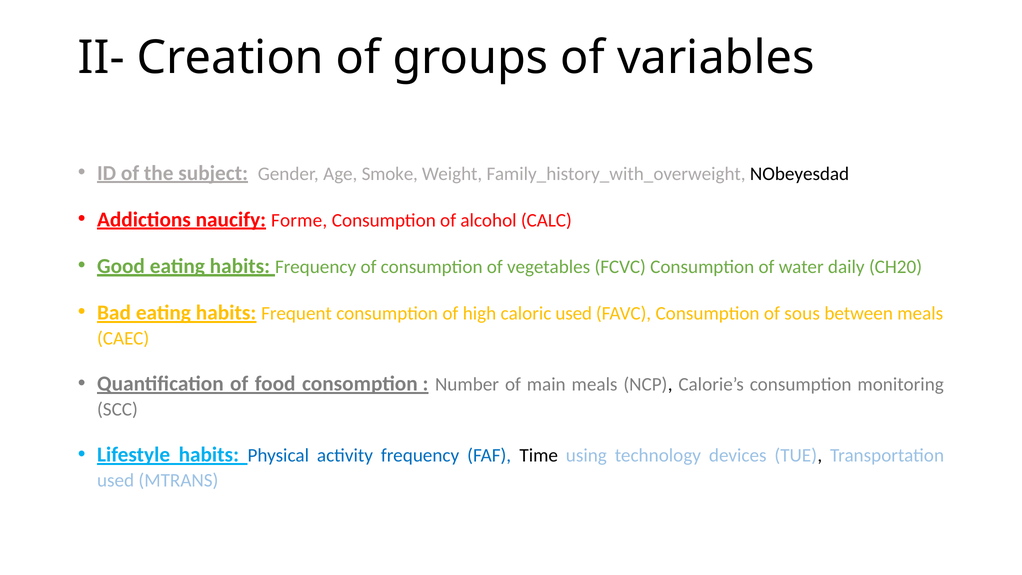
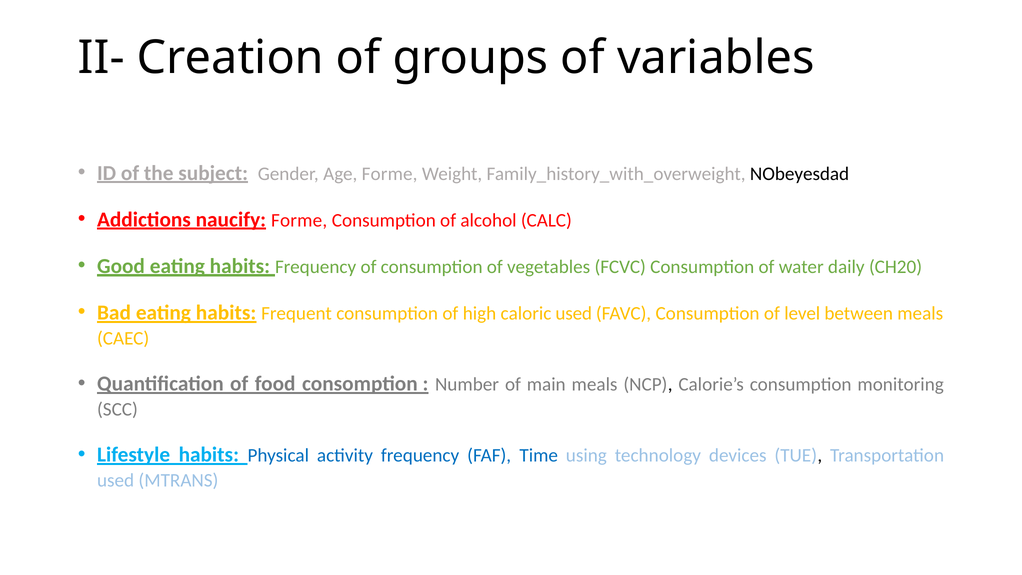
Age Smoke: Smoke -> Forme (390, 174)
sous: sous -> level (802, 313)
Time colour: black -> blue (539, 456)
